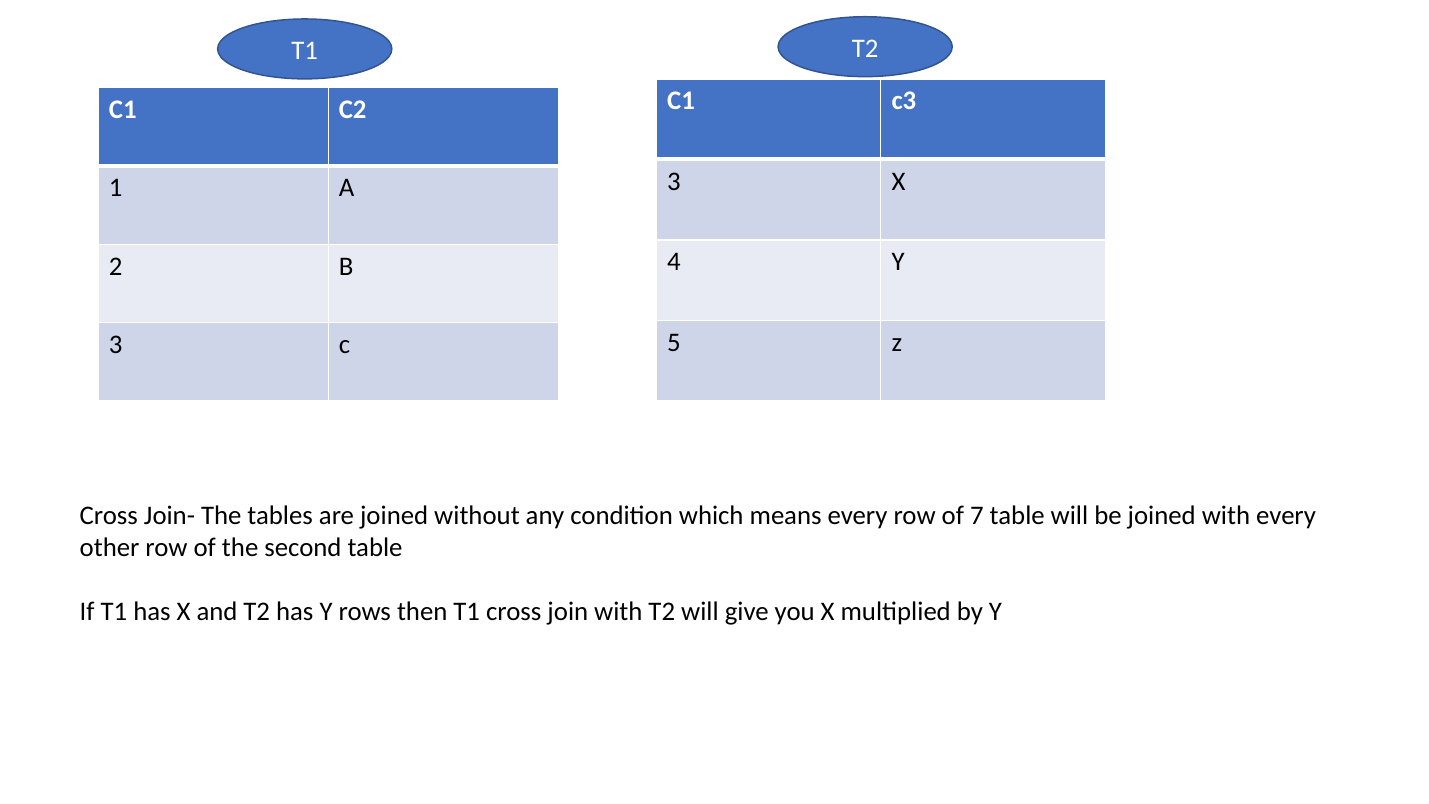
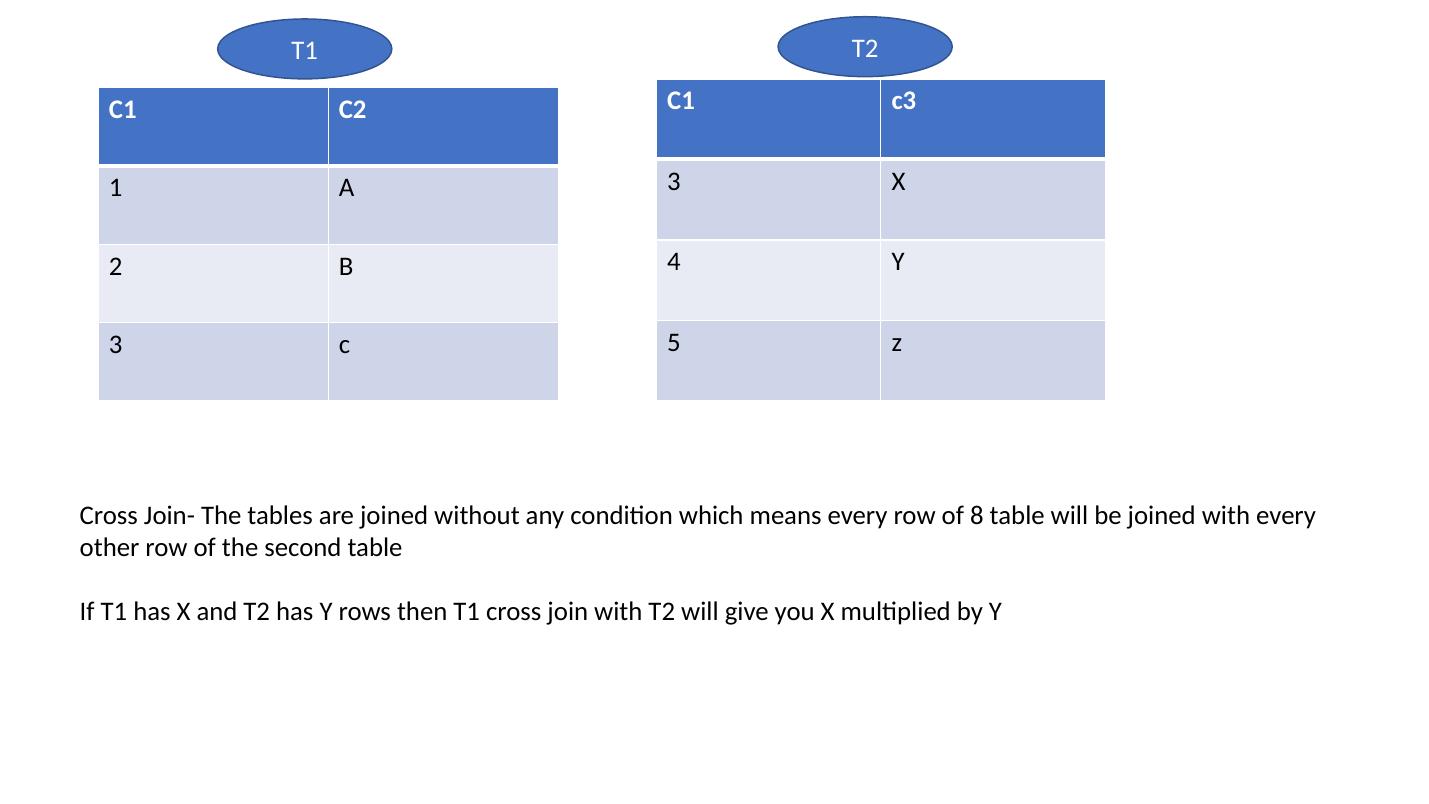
7: 7 -> 8 (977, 516)
